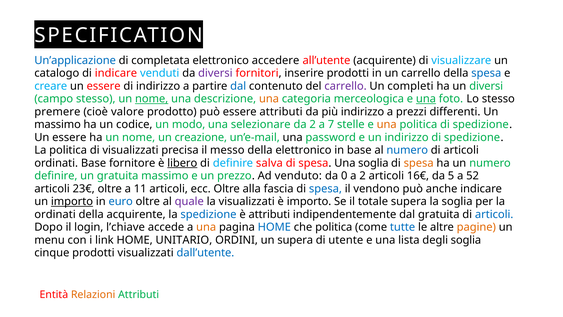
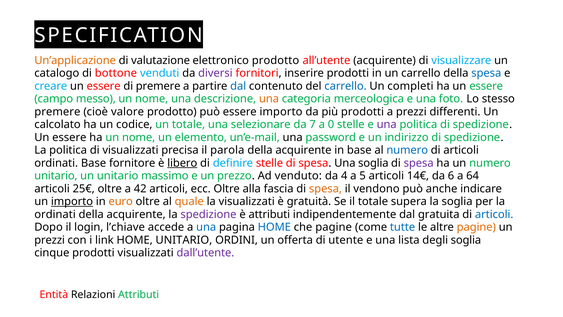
Un’applicazione colour: blue -> orange (75, 60)
completata: completata -> valutazione (161, 60)
elettronico accedere: accedere -> prodotto (276, 60)
di indicare: indicare -> bottone (116, 73)
di indirizzo: indirizzo -> premere (158, 86)
carrello colour: purple -> blue (346, 86)
ha un diversi: diversi -> essere (486, 86)
campo stesso: stesso -> messo (96, 99)
nome underline: present -> none (152, 99)
una underline: present -> none (426, 99)
essere attributi: attributi -> importo (281, 112)
più indirizzo: indirizzo -> prodotti (362, 112)
massimo: massimo -> calcolato (57, 124)
un modo: modo -> totale (189, 124)
da 2: 2 -> 7 (313, 124)
7: 7 -> 0 (331, 124)
una colour: orange -> purple (387, 124)
creazione: creazione -> elemento (201, 137)
messo: messo -> parola (227, 150)
elettronico: elettronico -> acquirente (303, 150)
definire salva: salva -> stelle (269, 163)
spesa colour: orange -> purple (419, 163)
definire: definire -> unitario (56, 176)
un gratuita: gratuita -> unitario (118, 176)
0: 0 -> 4 (344, 176)
a 2: 2 -> 5 (363, 176)
16€: 16€ -> 14€ (418, 176)
5: 5 -> 6 (451, 176)
52: 52 -> 64 (473, 176)
23€: 23€ -> 25€ (84, 188)
11: 11 -> 42 (140, 188)
spesa colour: blue -> orange (325, 188)
euro colour: blue -> orange (121, 201)
quale colour: purple -> orange (189, 201)
è importo: importo -> gratuità (309, 201)
spedizione colour: blue -> purple (208, 214)
una colour: orange -> blue (206, 227)
che politica: politica -> pagine (334, 227)
menu: menu -> prezzi (50, 240)
un supera: supera -> offerta (295, 240)
dall’utente colour: blue -> purple (205, 253)
Relazioni colour: orange -> black (93, 294)
